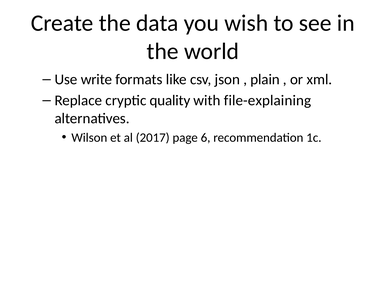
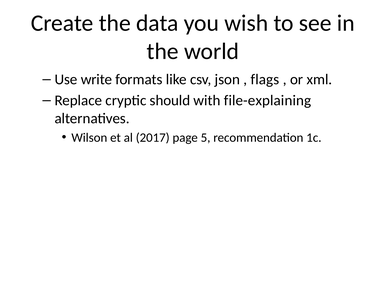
plain: plain -> flags (265, 80)
quality: quality -> should (170, 101)
6: 6 -> 5 (206, 138)
